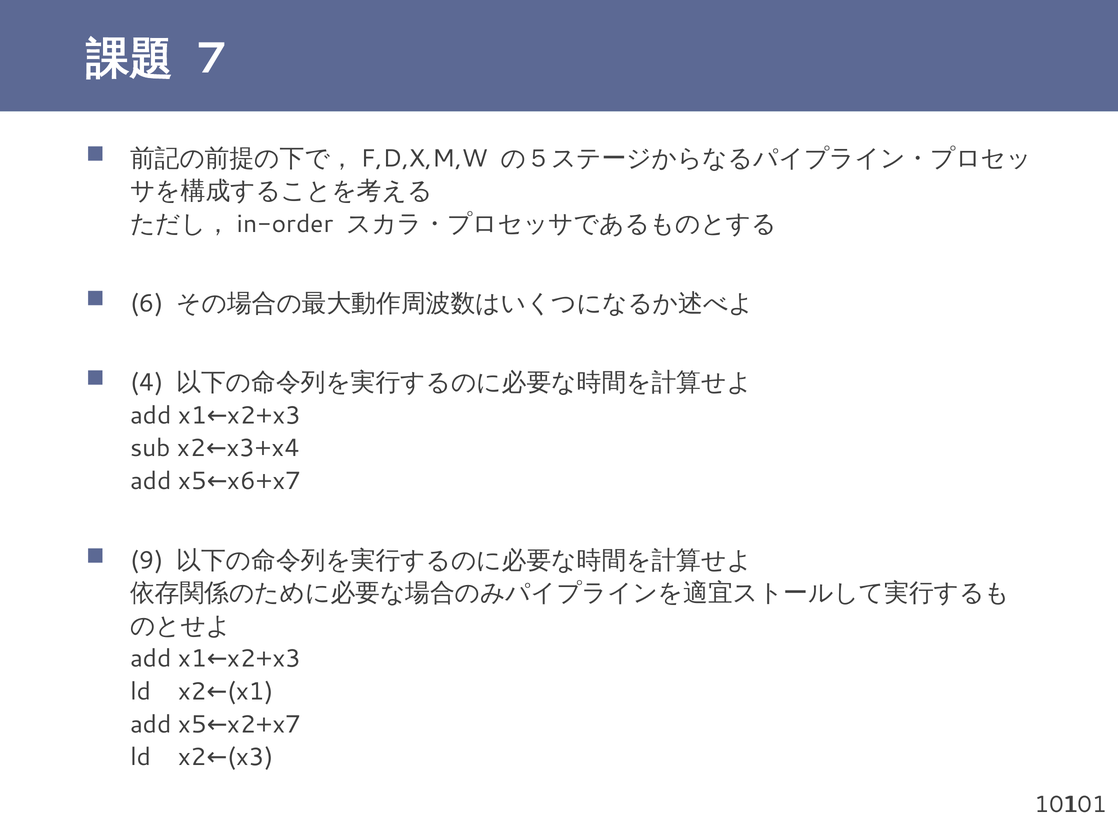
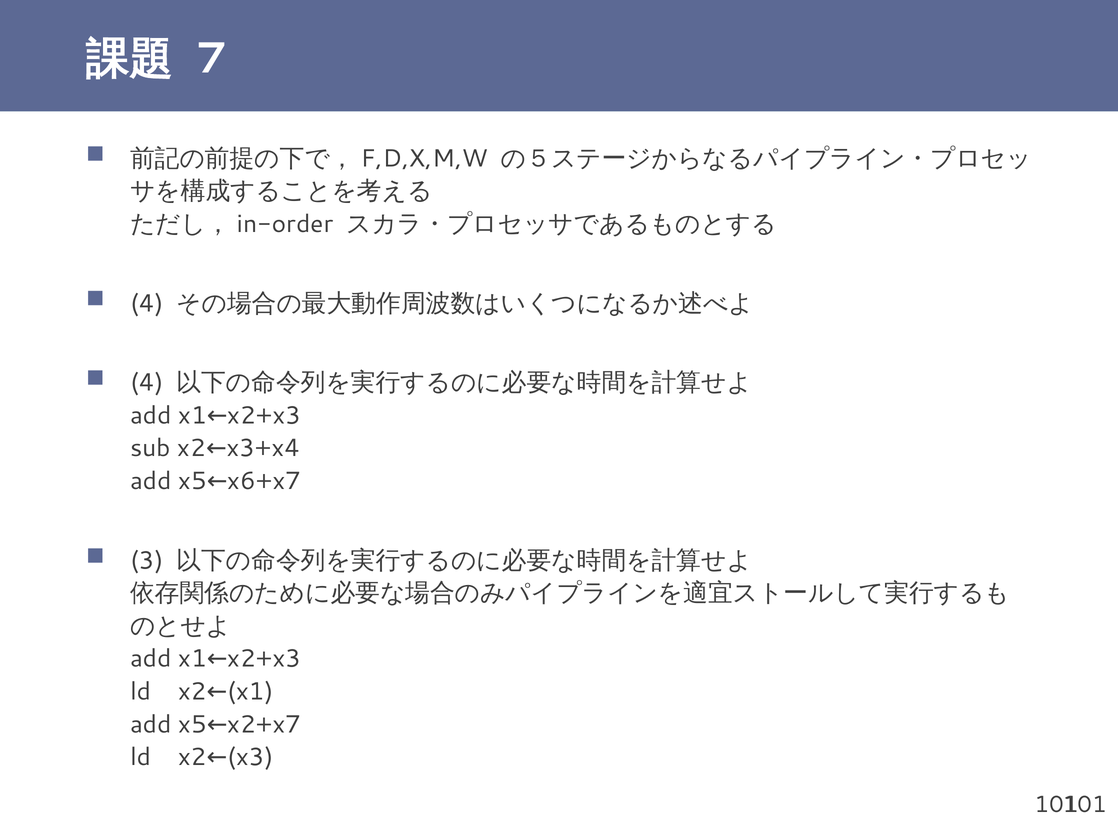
6: 6 -> 4 (147, 303)
9: 9 -> 3 (147, 560)
